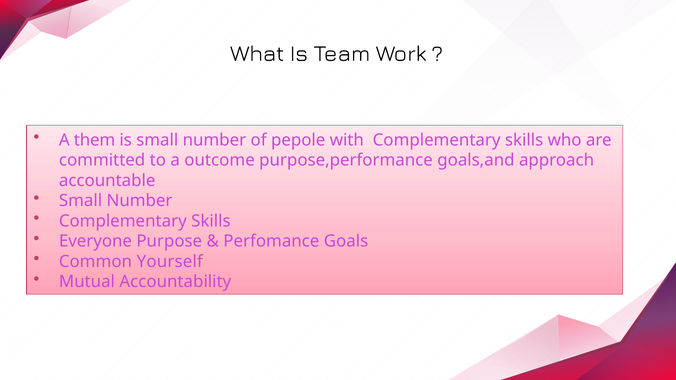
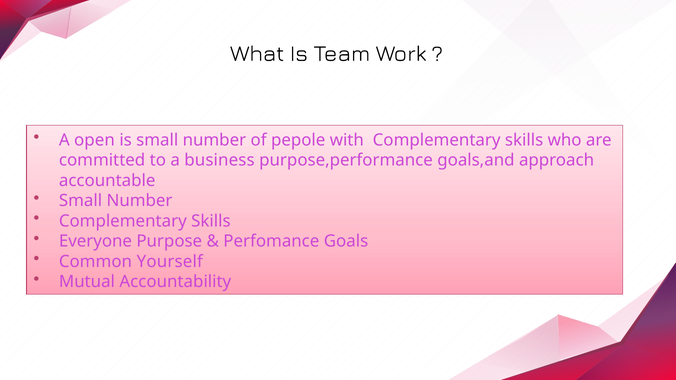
them: them -> open (94, 140)
outcome: outcome -> business (219, 160)
